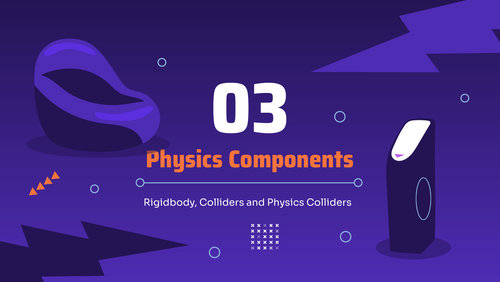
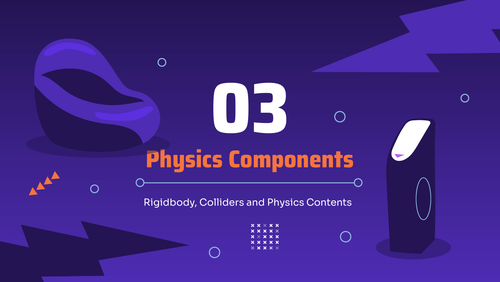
Physics Colliders: Colliders -> Contents (329, 202)
